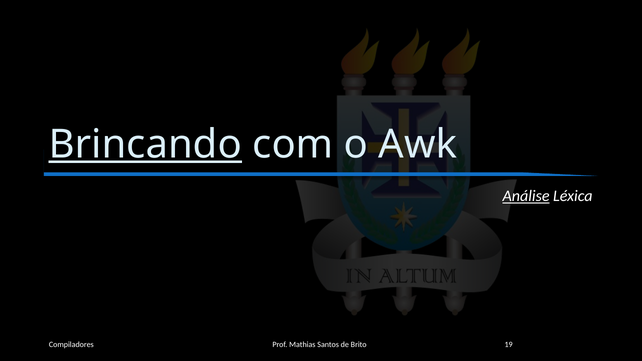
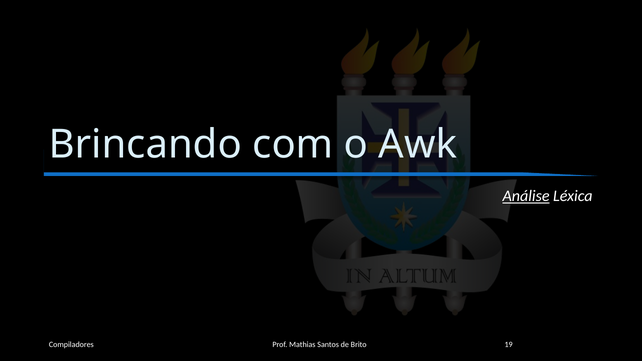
Brincando underline: present -> none (145, 145)
